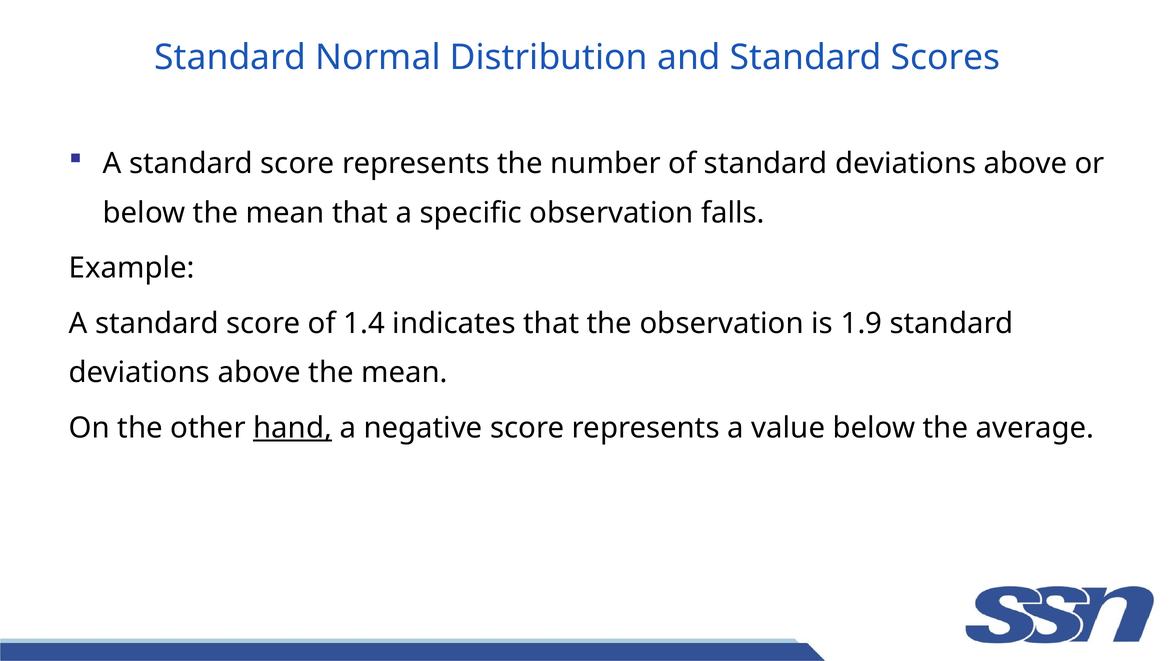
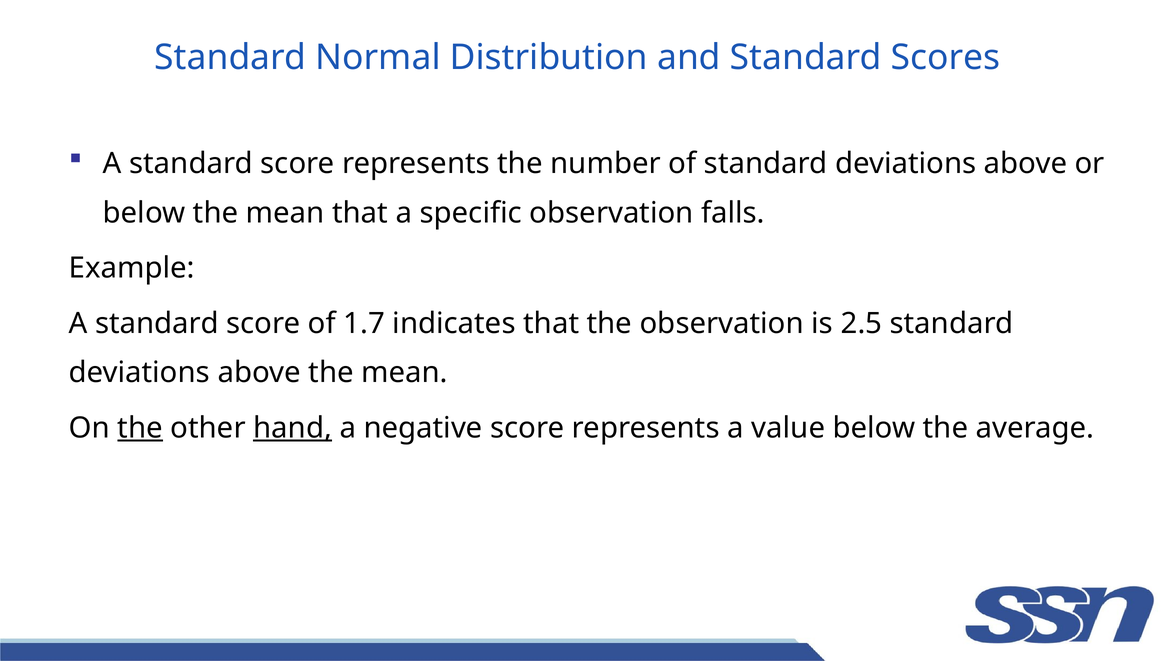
1.4: 1.4 -> 1.7 (364, 323)
1.9: 1.9 -> 2.5 (861, 323)
the underline: none -> present (140, 428)
